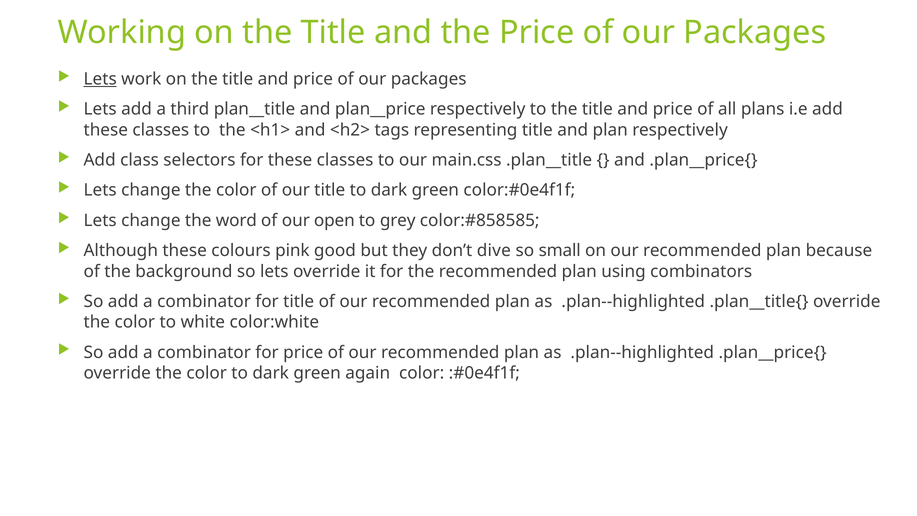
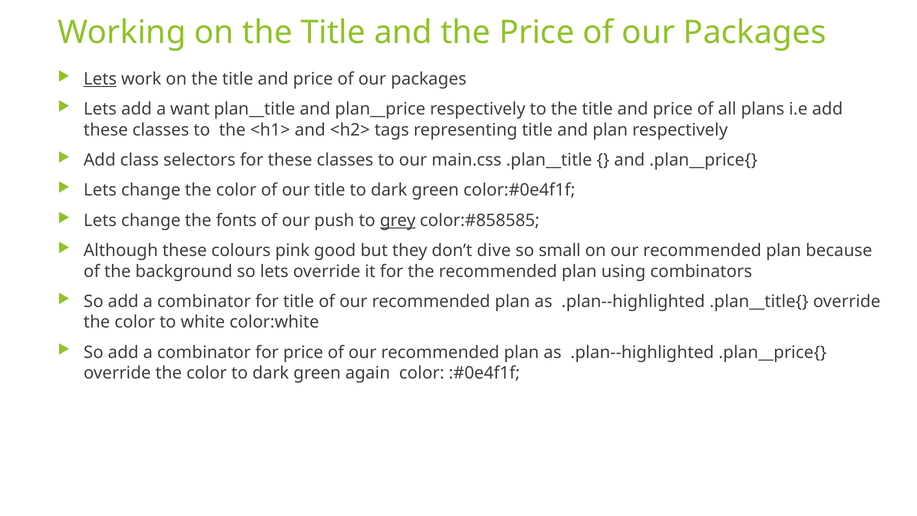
third: third -> want (190, 109)
word: word -> fonts (236, 220)
open: open -> push (334, 220)
grey underline: none -> present (398, 220)
